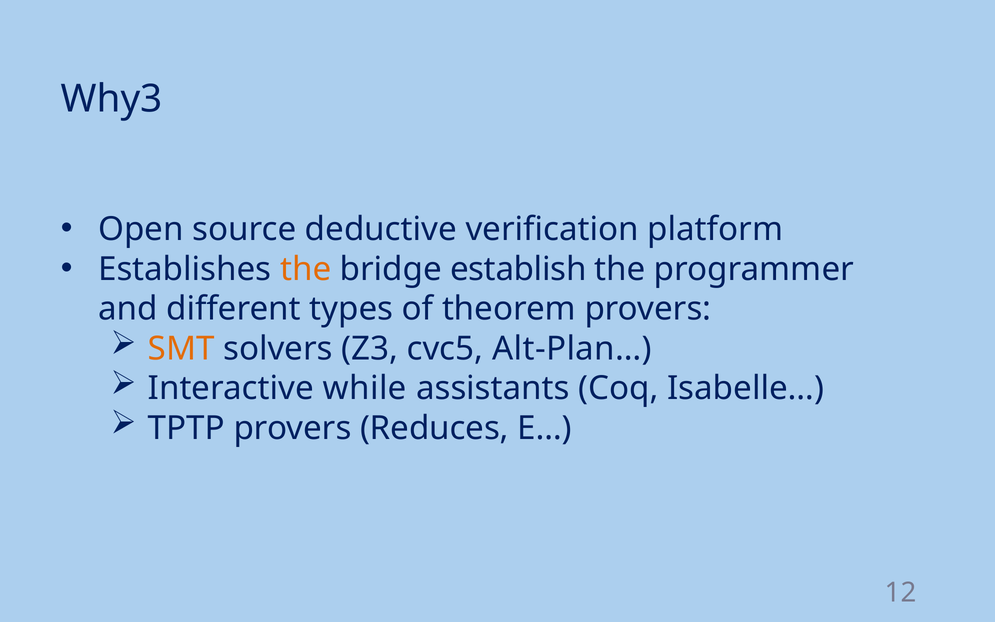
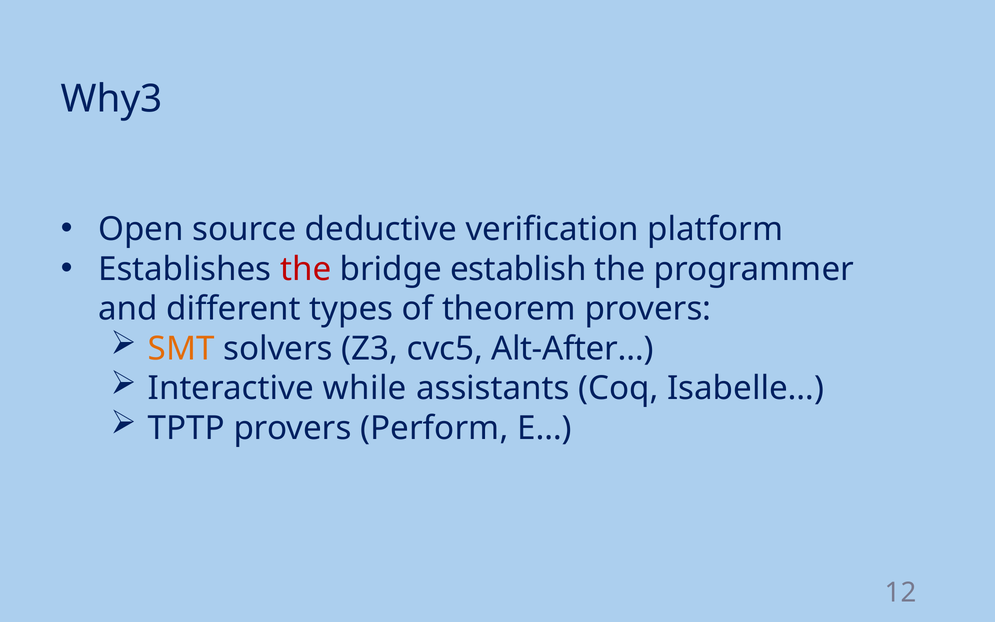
the colour: orange -> red (306, 269)
Alt-Plan…: Alt-Plan… -> Alt-After… (572, 349)
Reduces: Reduces -> Perform (434, 428)
